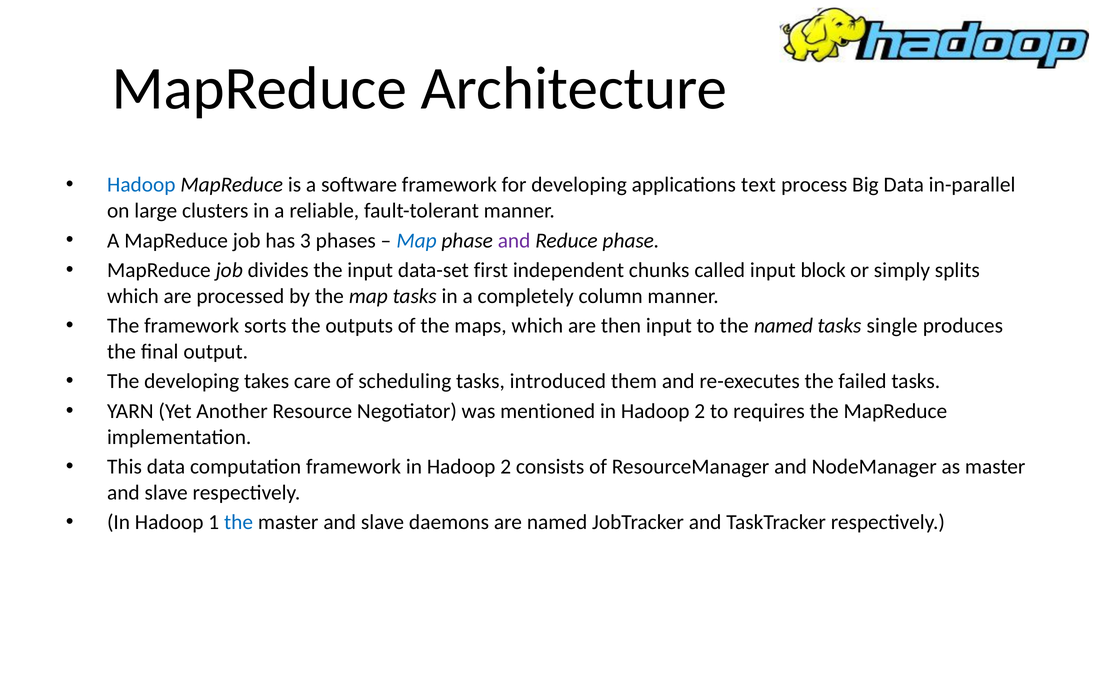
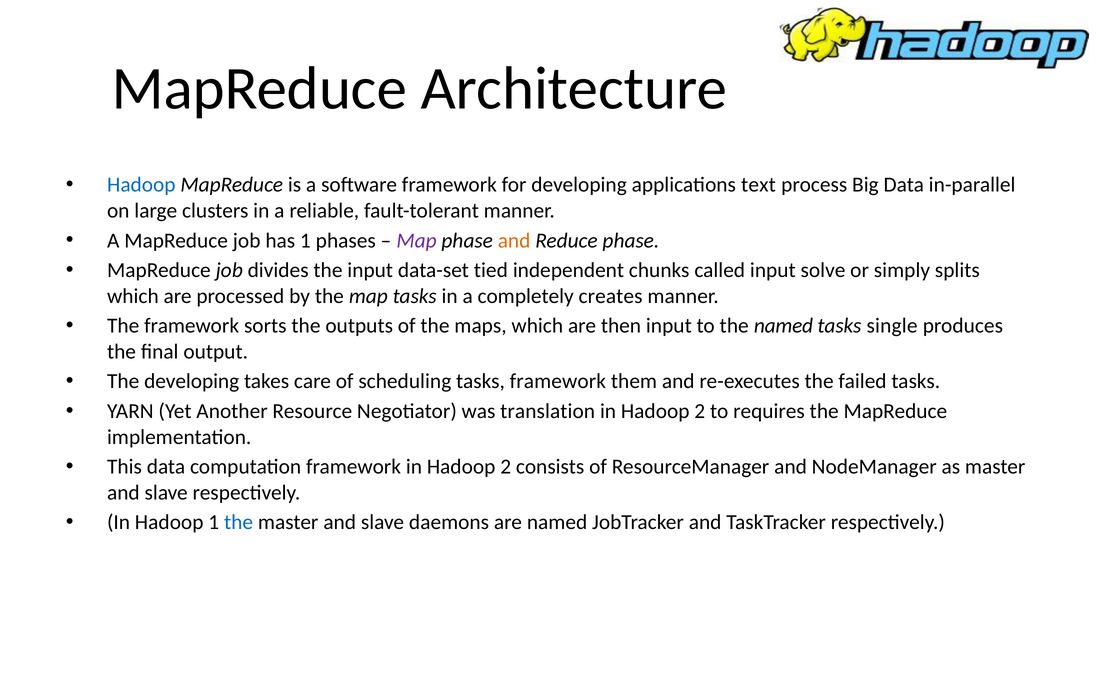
has 3: 3 -> 1 (305, 241)
Map colour: blue -> purple (417, 241)
and colour: purple -> orange (514, 241)
first: first -> tied (491, 270)
block: block -> solve (823, 270)
column: column -> creates (611, 296)
tasks introduced: introduced -> framework (558, 382)
mentioned: mentioned -> translation (548, 411)
